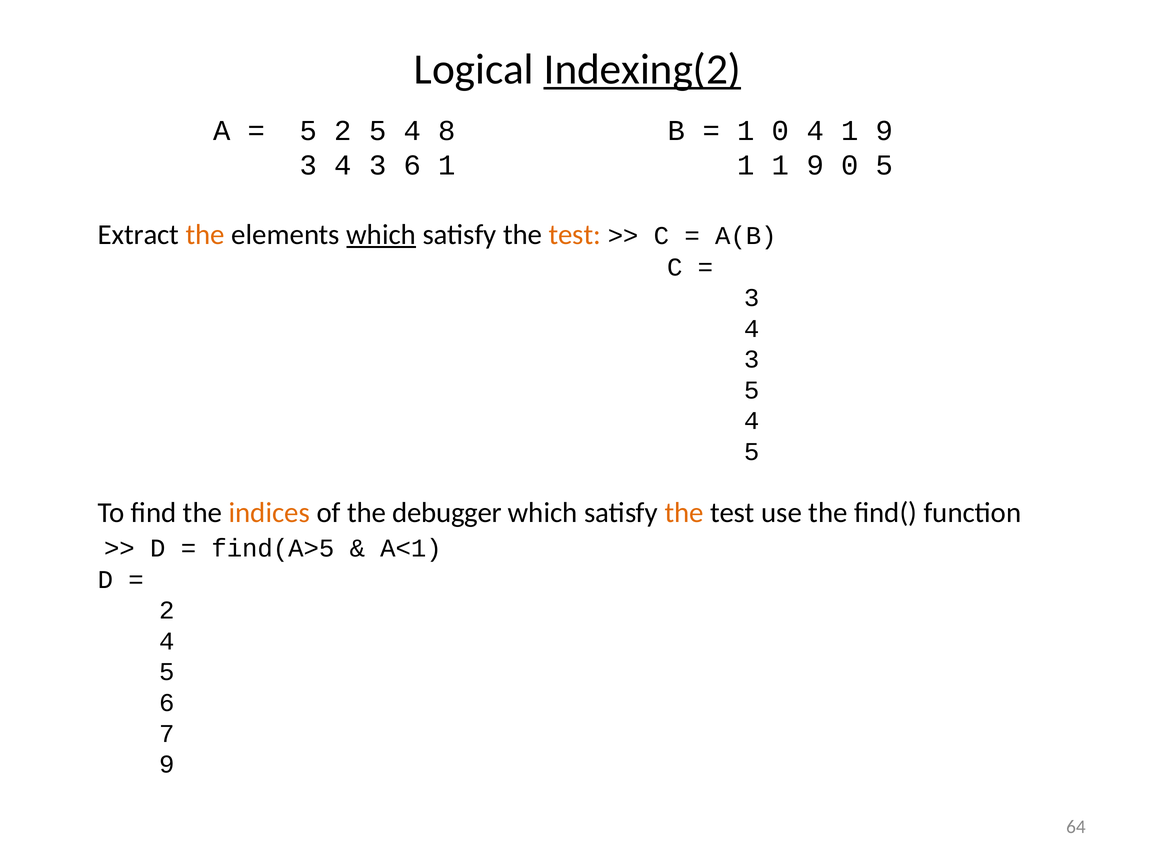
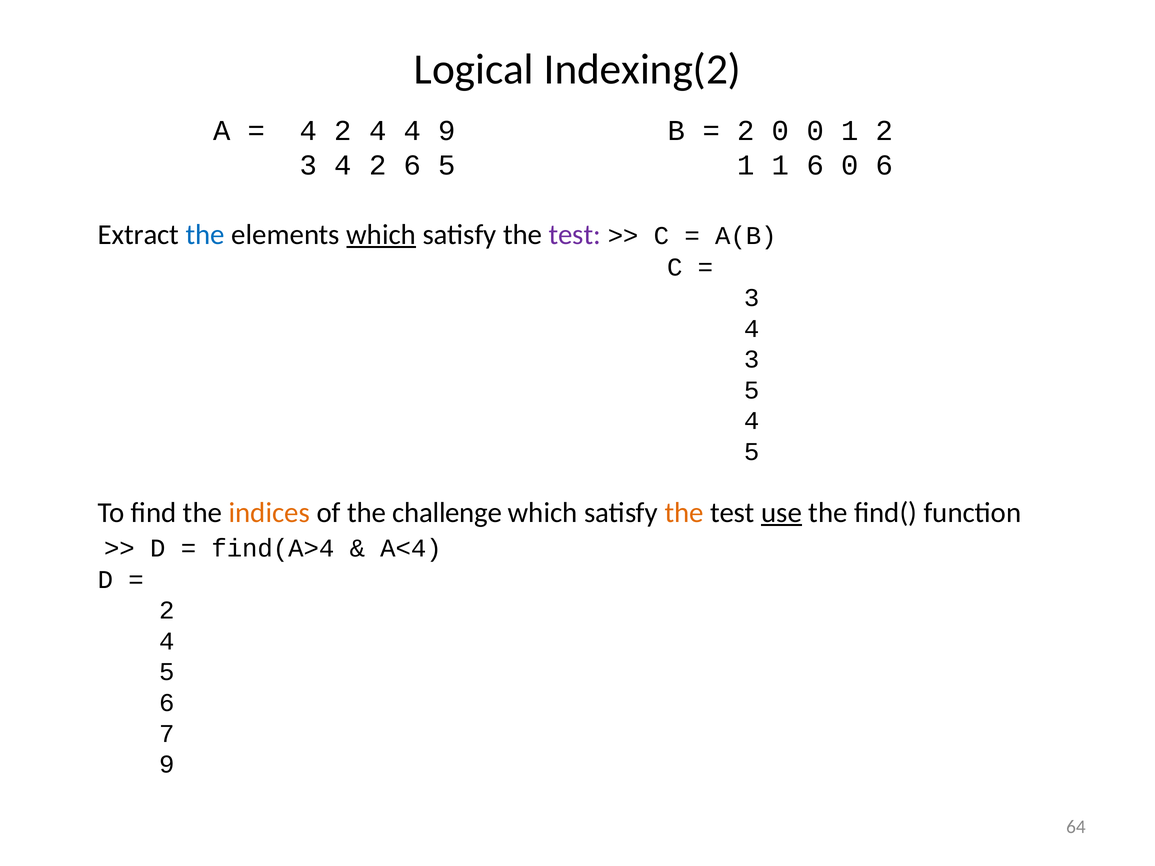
Indexing(2 underline: present -> none (642, 69)
5: 5 -> 4 (308, 131)
5: 5 -> 4 (378, 131)
4 8: 8 -> 9 (447, 131)
1: 1 -> 2 (746, 131)
0 4: 4 -> 0 (815, 131)
9: 9 -> 2 (885, 131)
3: 3 -> 2 (378, 165)
6 1: 1 -> 5 (447, 165)
1 1 9: 9 -> 6 (815, 165)
0 5: 5 -> 6 (885, 165)
the colour: orange -> blue (205, 235)
test colour: orange -> purple (575, 235)
debugger: debugger -> challenge (447, 513)
use underline: none -> present (782, 513)
find(A>5: find(A>5 -> find(A>4 (273, 548)
A<1: A<1 -> A<4 (411, 548)
